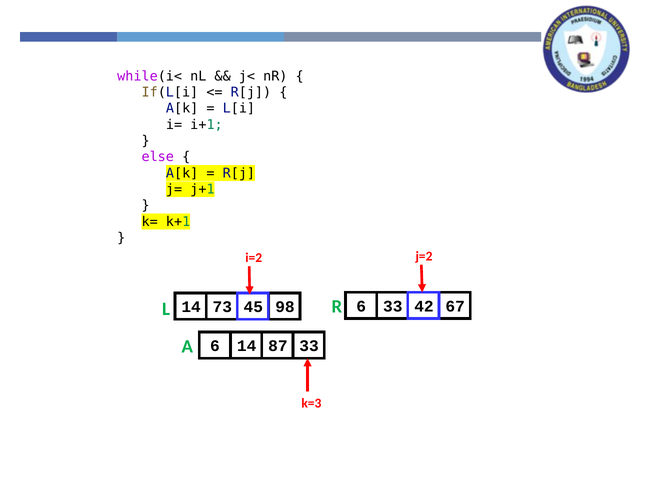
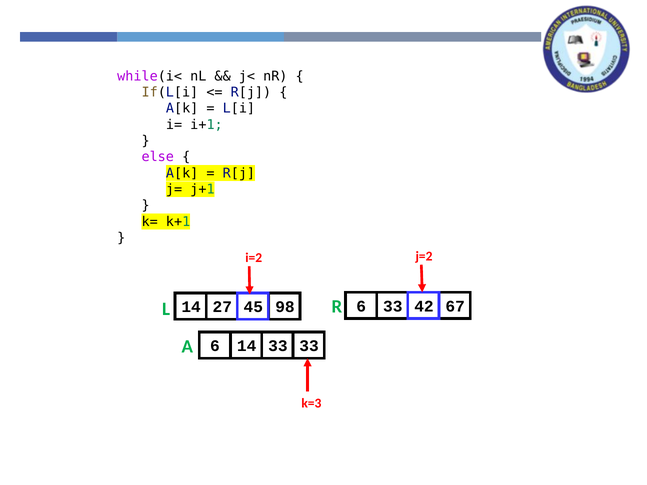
73: 73 -> 27 (222, 307)
14 87: 87 -> 33 (278, 346)
